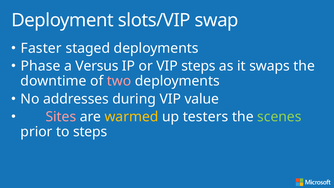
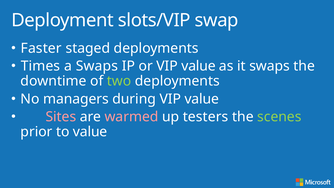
Phase: Phase -> Times (40, 66)
a Versus: Versus -> Swaps (97, 66)
or VIP steps: steps -> value (199, 66)
two colour: pink -> light green (119, 81)
addresses: addresses -> managers (76, 99)
warmed colour: yellow -> pink (131, 117)
to steps: steps -> value (90, 132)
